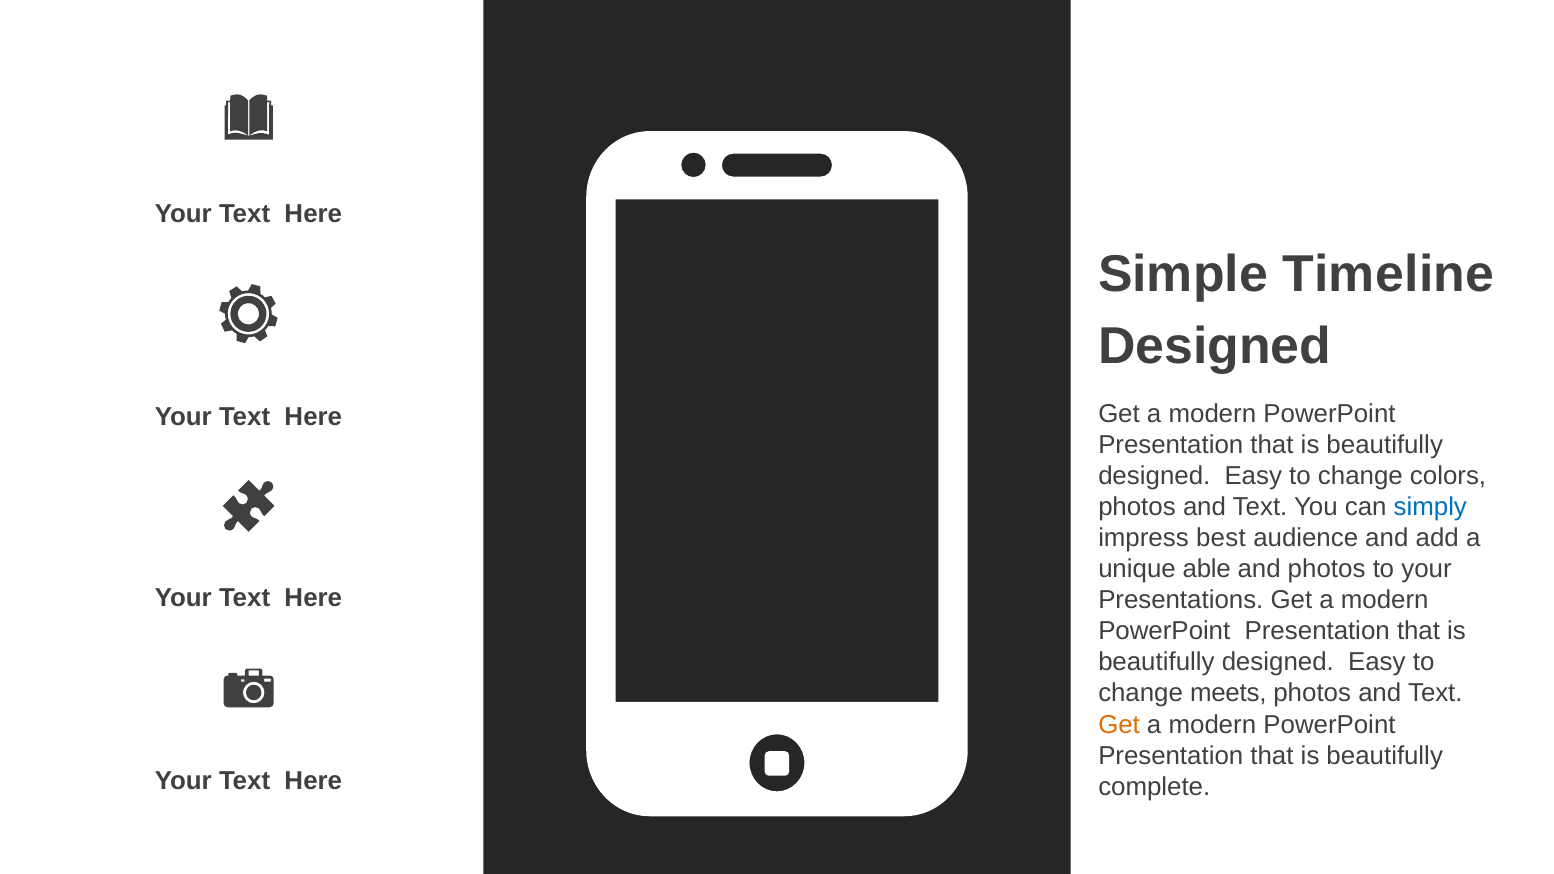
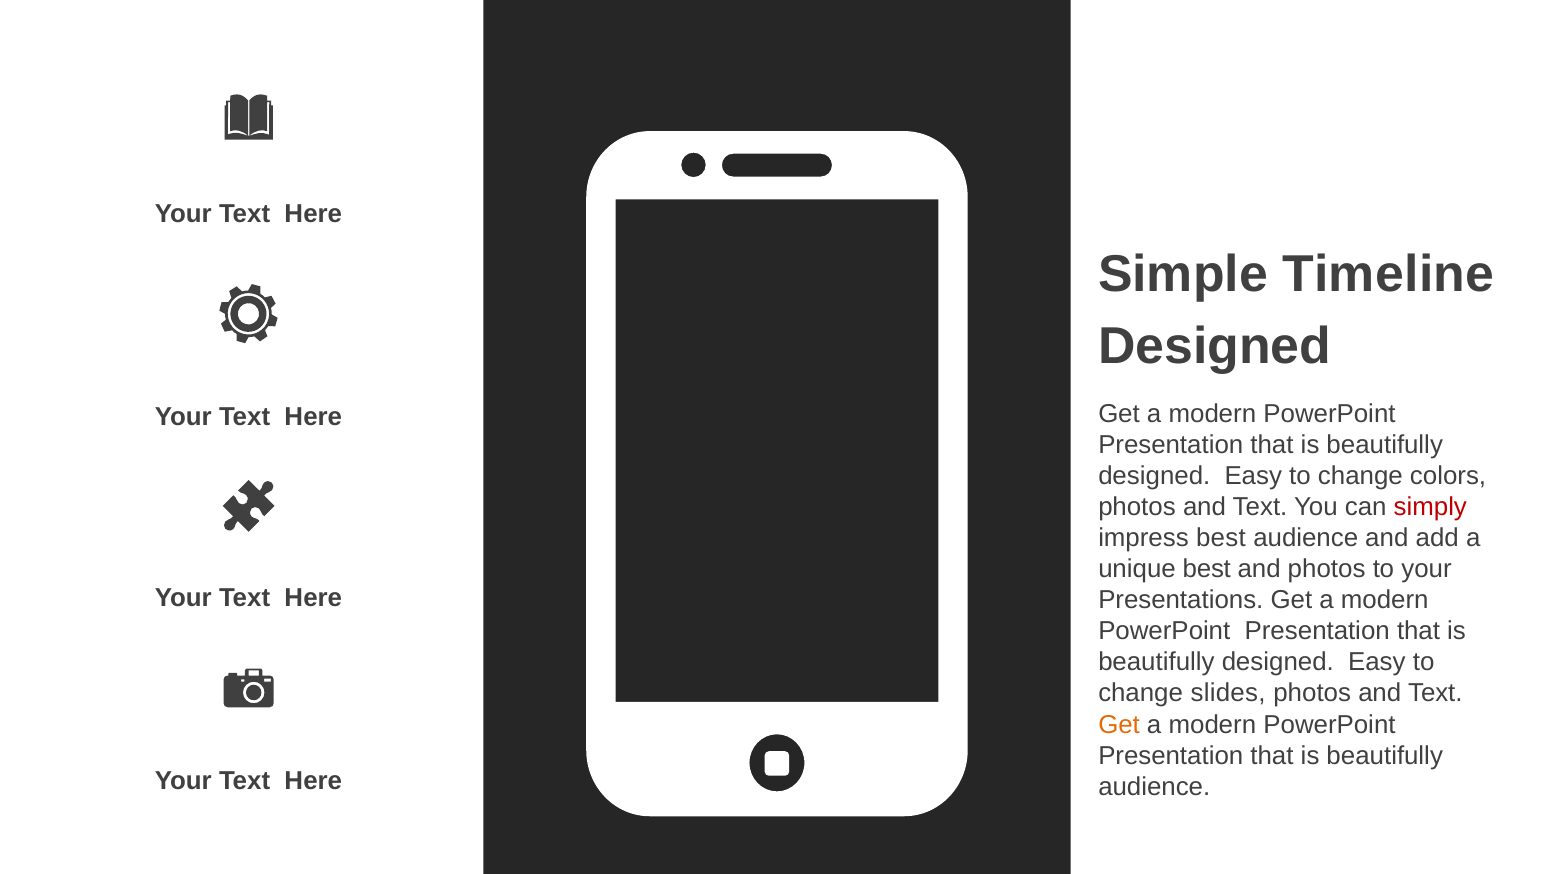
simply colour: blue -> red (1430, 507)
unique able: able -> best (1207, 569)
meets: meets -> slides (1228, 694)
complete: complete -> audience (1154, 787)
